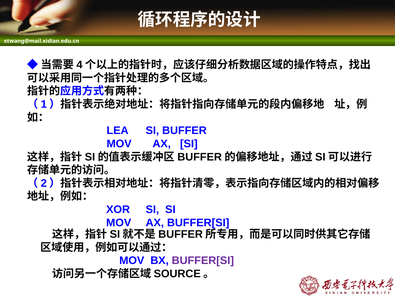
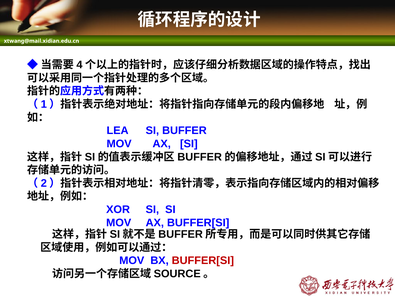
BUFFER[SI colour: purple -> red (203, 261)
